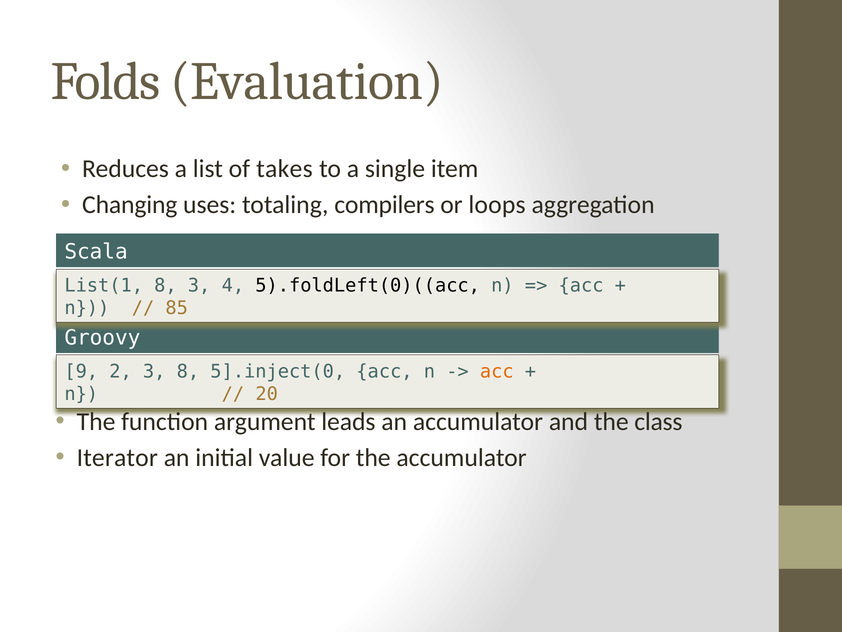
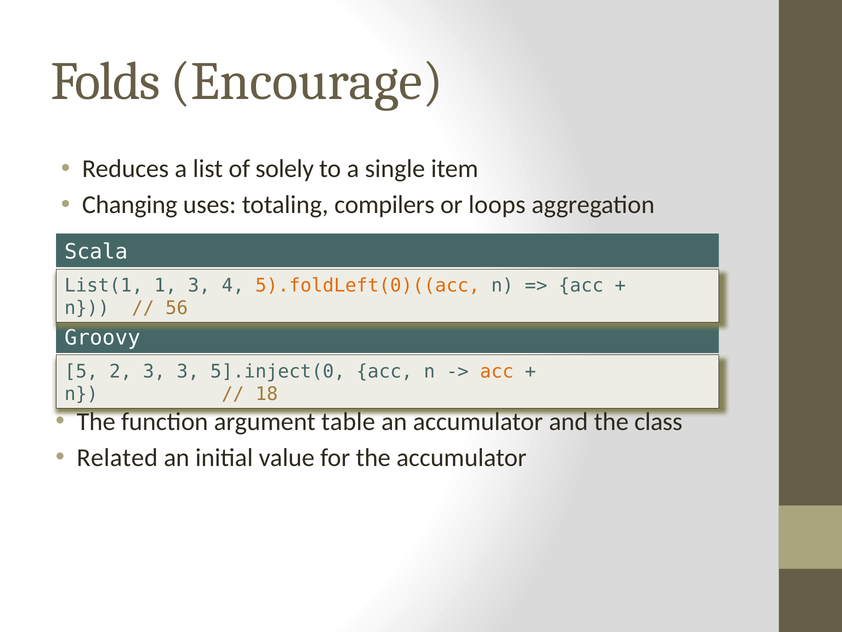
Evaluation: Evaluation -> Encourage (307, 82)
takes: takes -> solely (285, 169)
List(1 8: 8 -> 1 (165, 286)
5).foldLeft(0)((acc colour: black -> orange (368, 286)
85: 85 -> 56 (177, 308)
9: 9 -> 5 (81, 371)
3 8: 8 -> 3 (188, 371)
20: 20 -> 18 (267, 394)
leads: leads -> table (348, 421)
Iterator: Iterator -> Related (117, 457)
